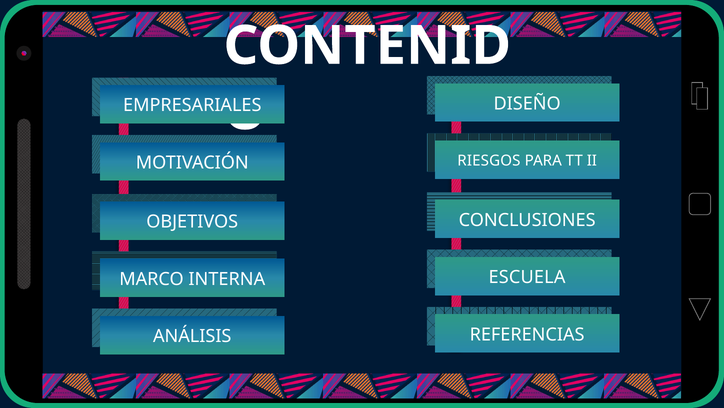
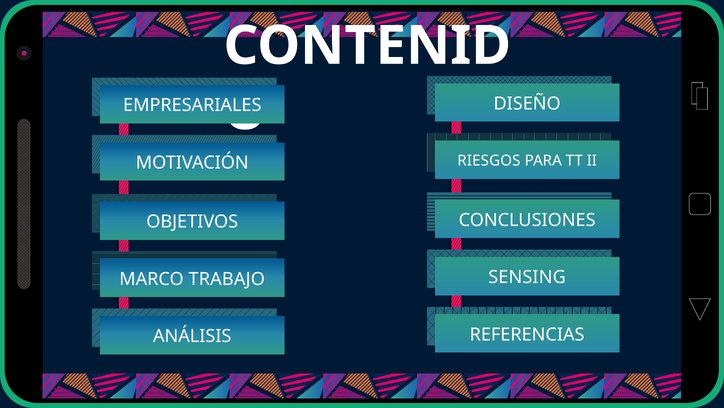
ESCUELA: ESCUELA -> SENSING (527, 277)
INTERNA: INTERNA -> TRABAJO (227, 279)
